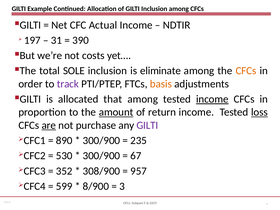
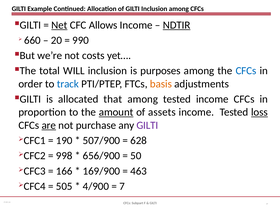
Net underline: none -> present (59, 25)
Actual: Actual -> Allows (103, 25)
NDTIR underline: none -> present (177, 25)
197: 197 -> 660 (32, 40)
31: 31 -> 20 (56, 40)
390: 390 -> 990 (81, 40)
SOLE: SOLE -> WILL (74, 71)
eliminate: eliminate -> purposes (160, 71)
CFCs colour: orange -> blue (246, 71)
track colour: purple -> blue (68, 84)
income underline: present -> none (212, 99)
return: return -> assets (162, 112)
890: 890 -> 190 (64, 141)
300/900: 300/900 -> 507/900 (101, 141)
235: 235 -> 628 (139, 141)
530: 530 -> 998 (64, 156)
300/900: 300/900 -> 656/900 (101, 156)
67: 67 -> 50 (136, 156)
352: 352 -> 166 (64, 171)
308/900: 308/900 -> 169/900 (101, 171)
957: 957 -> 463 (139, 171)
599: 599 -> 505 (64, 186)
8/900: 8/900 -> 4/900 (96, 186)
3: 3 -> 7 (122, 186)
